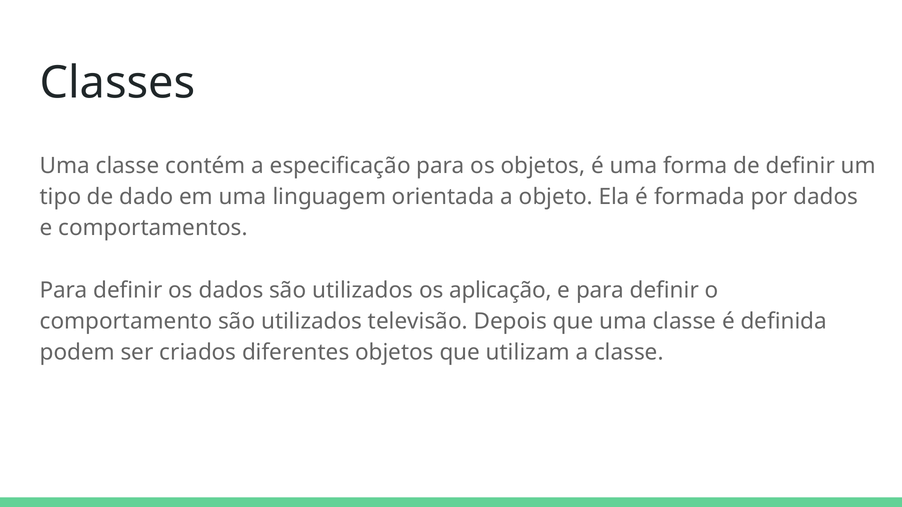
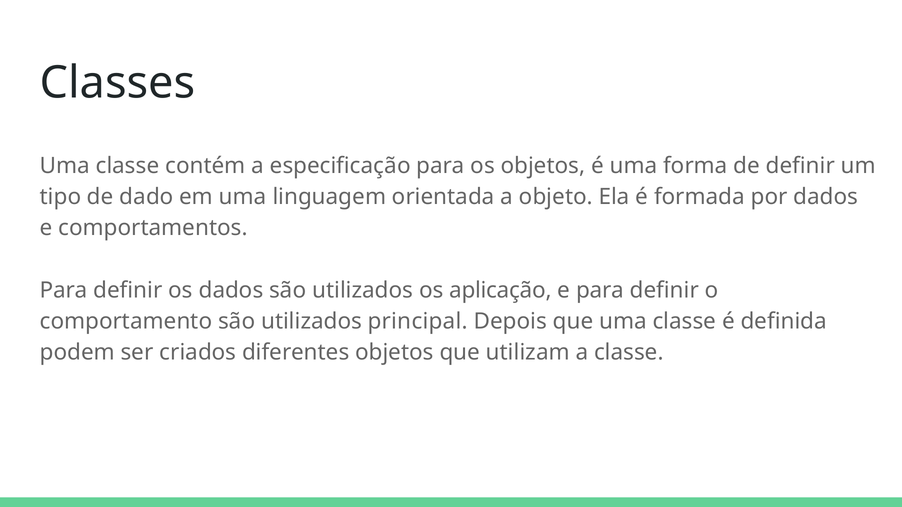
televisão: televisão -> principal (418, 321)
